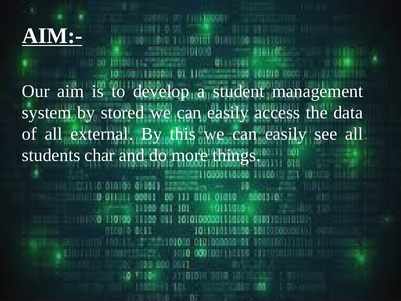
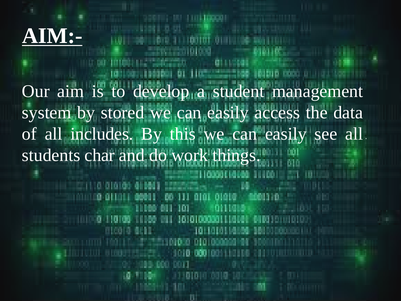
external: external -> includes (102, 134)
more: more -> work (190, 155)
